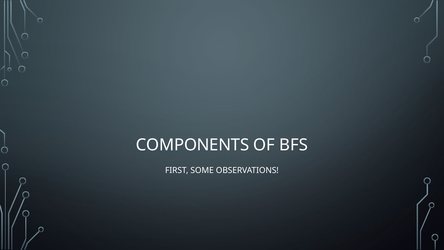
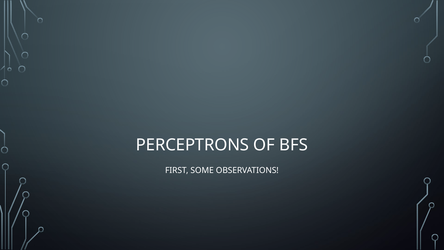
COMPONENTS: COMPONENTS -> PERCEPTRONS (193, 145)
